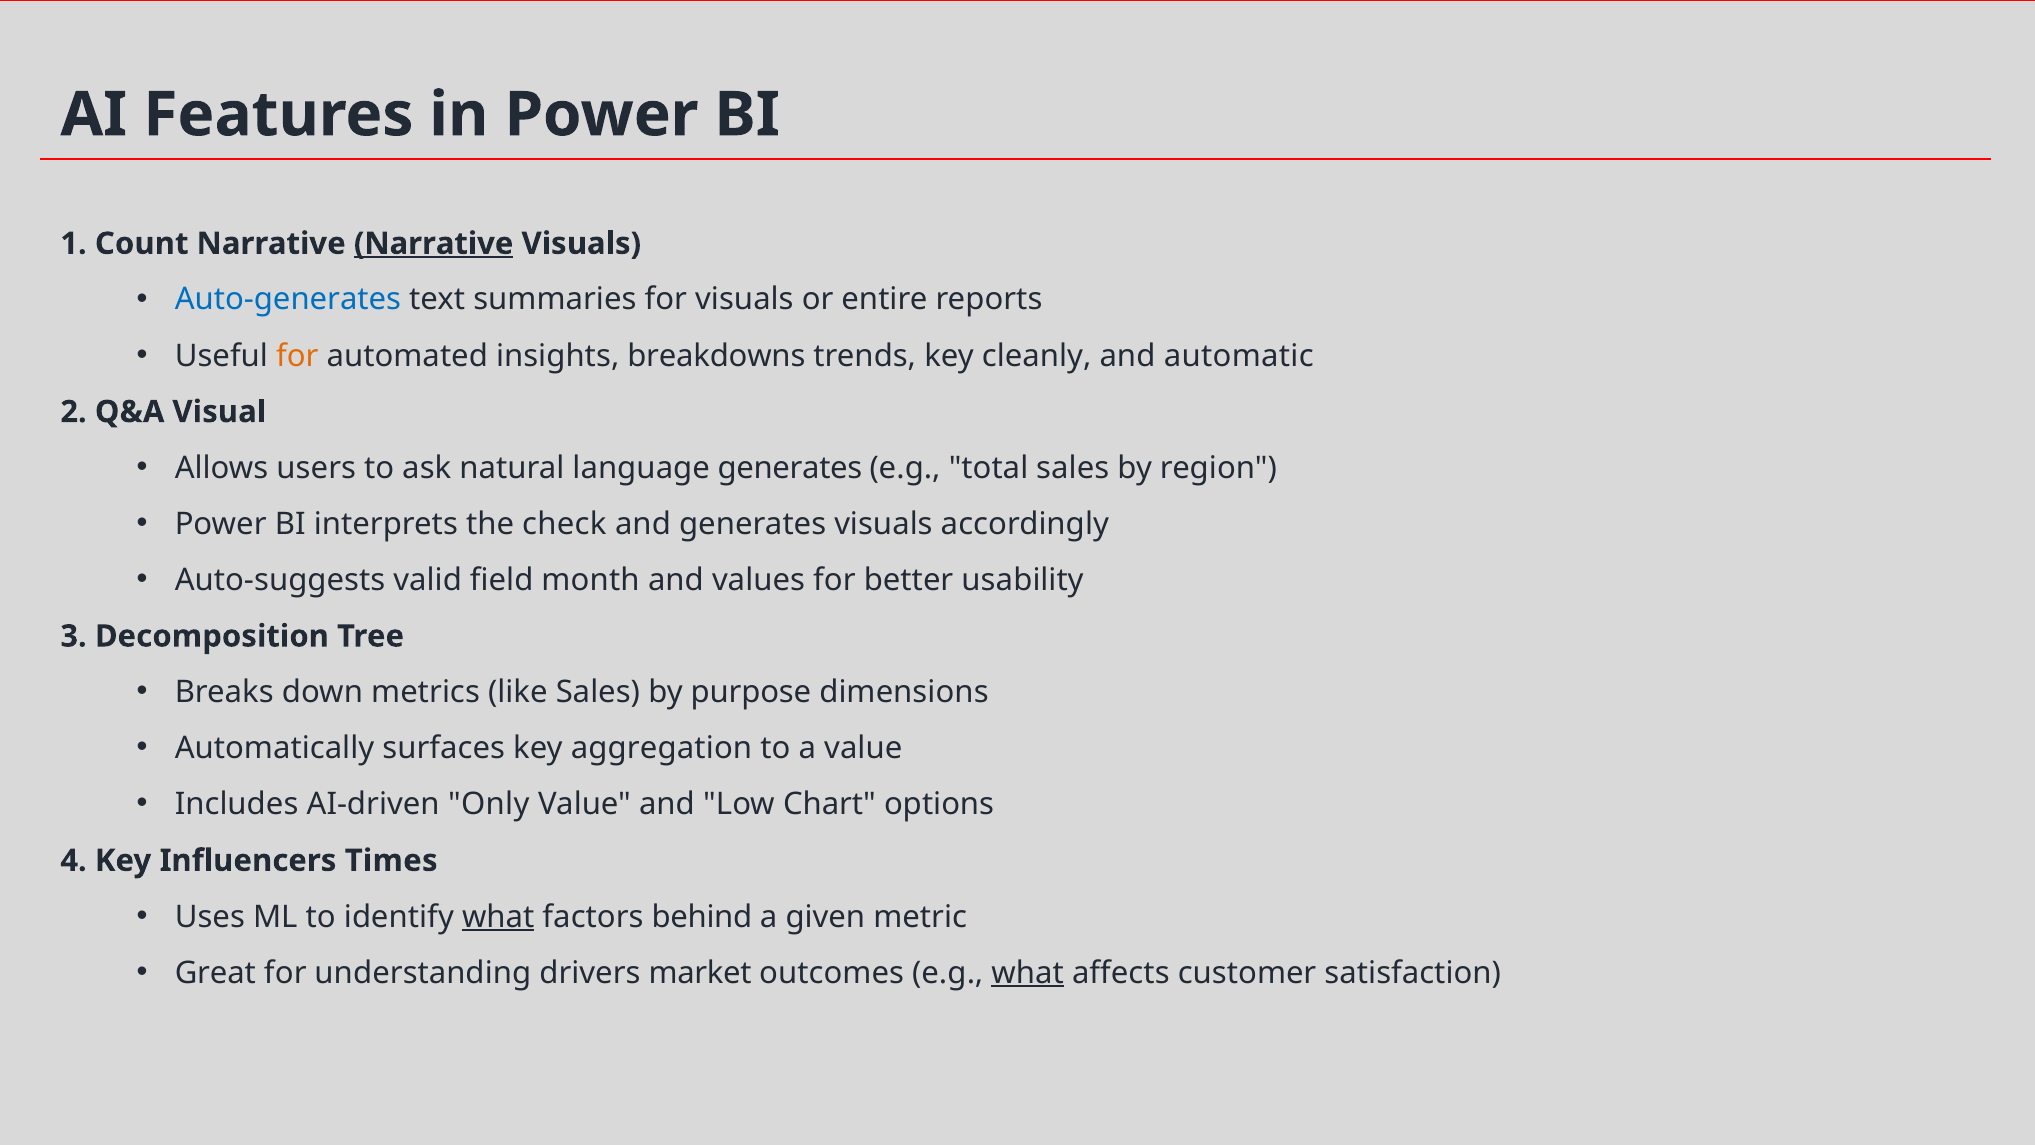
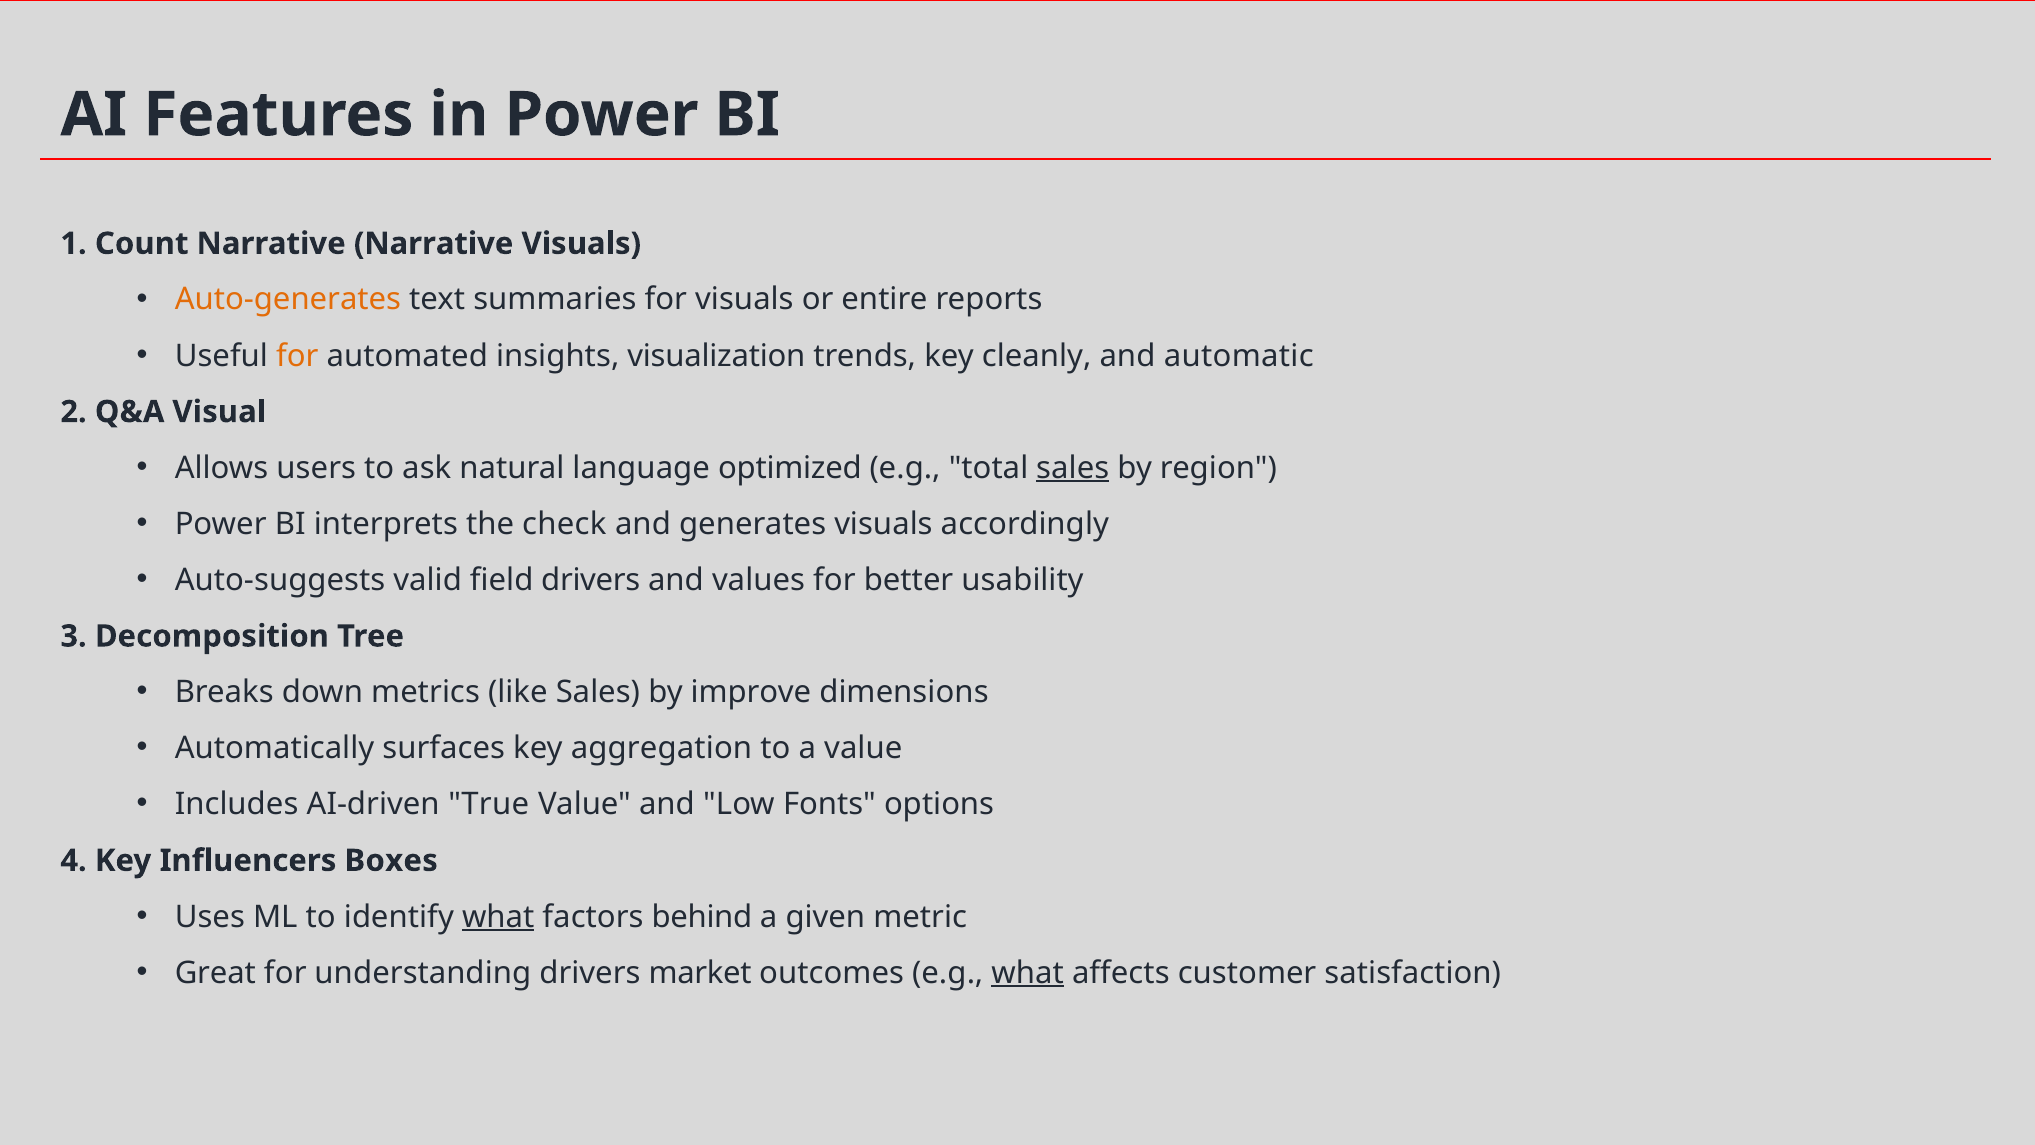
Narrative underline: present -> none (434, 244)
Auto-generates colour: blue -> orange (288, 300)
breakdowns: breakdowns -> visualization (716, 356)
language generates: generates -> optimized (790, 468)
sales underline: none -> present (1073, 468)
field month: month -> drivers (591, 580)
purpose: purpose -> improve (751, 692)
Only: Only -> True (489, 804)
Chart: Chart -> Fonts (829, 804)
Times: Times -> Boxes (391, 860)
